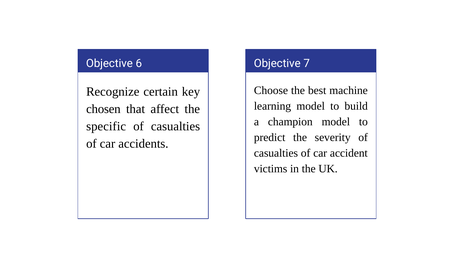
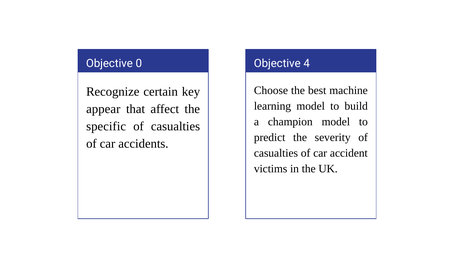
6: 6 -> 0 (139, 64)
7: 7 -> 4 (307, 64)
chosen: chosen -> appear (103, 109)
